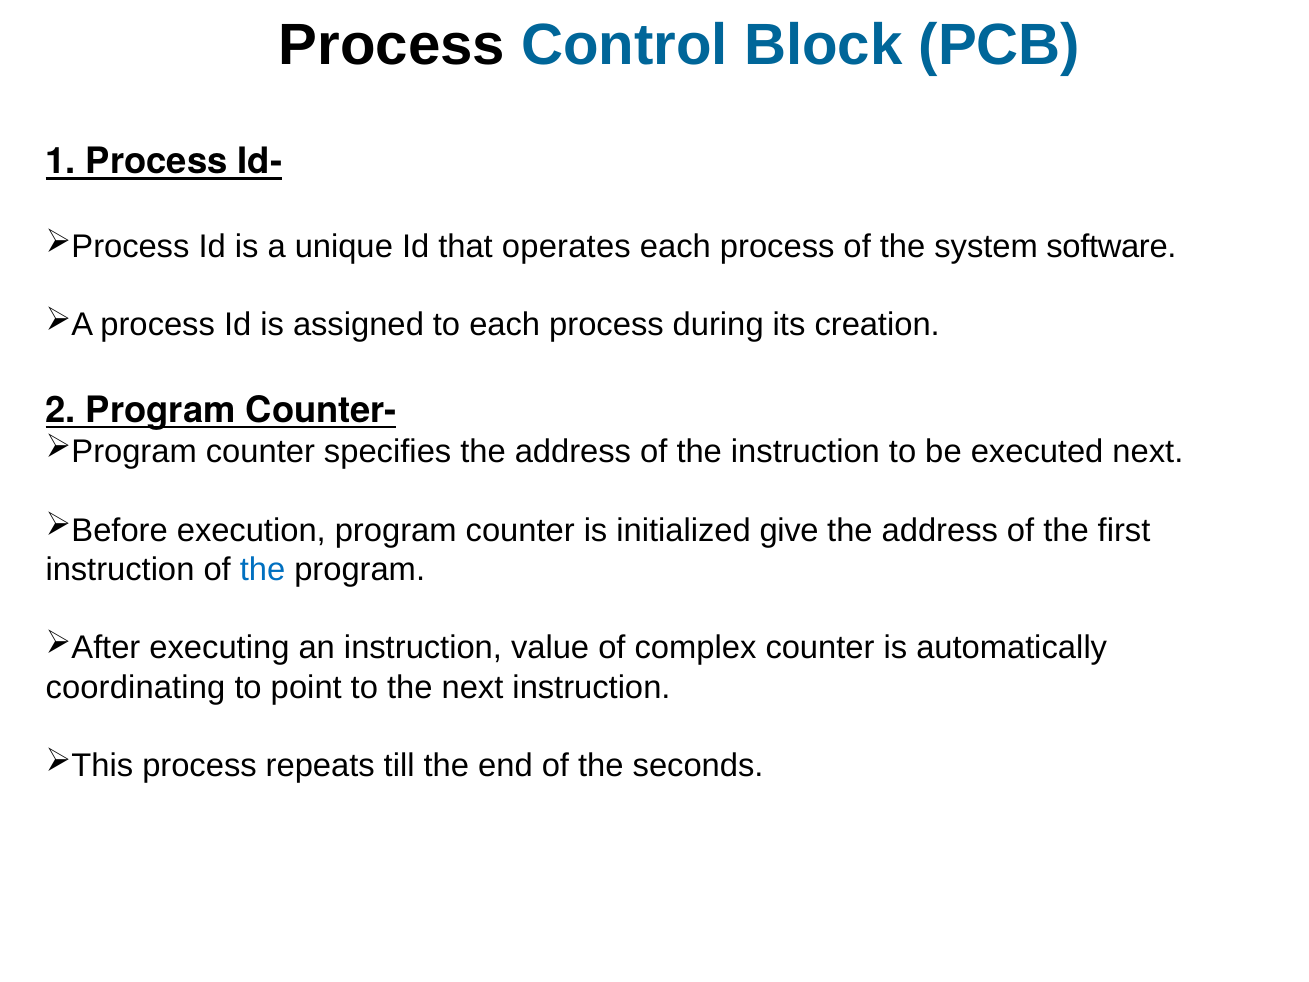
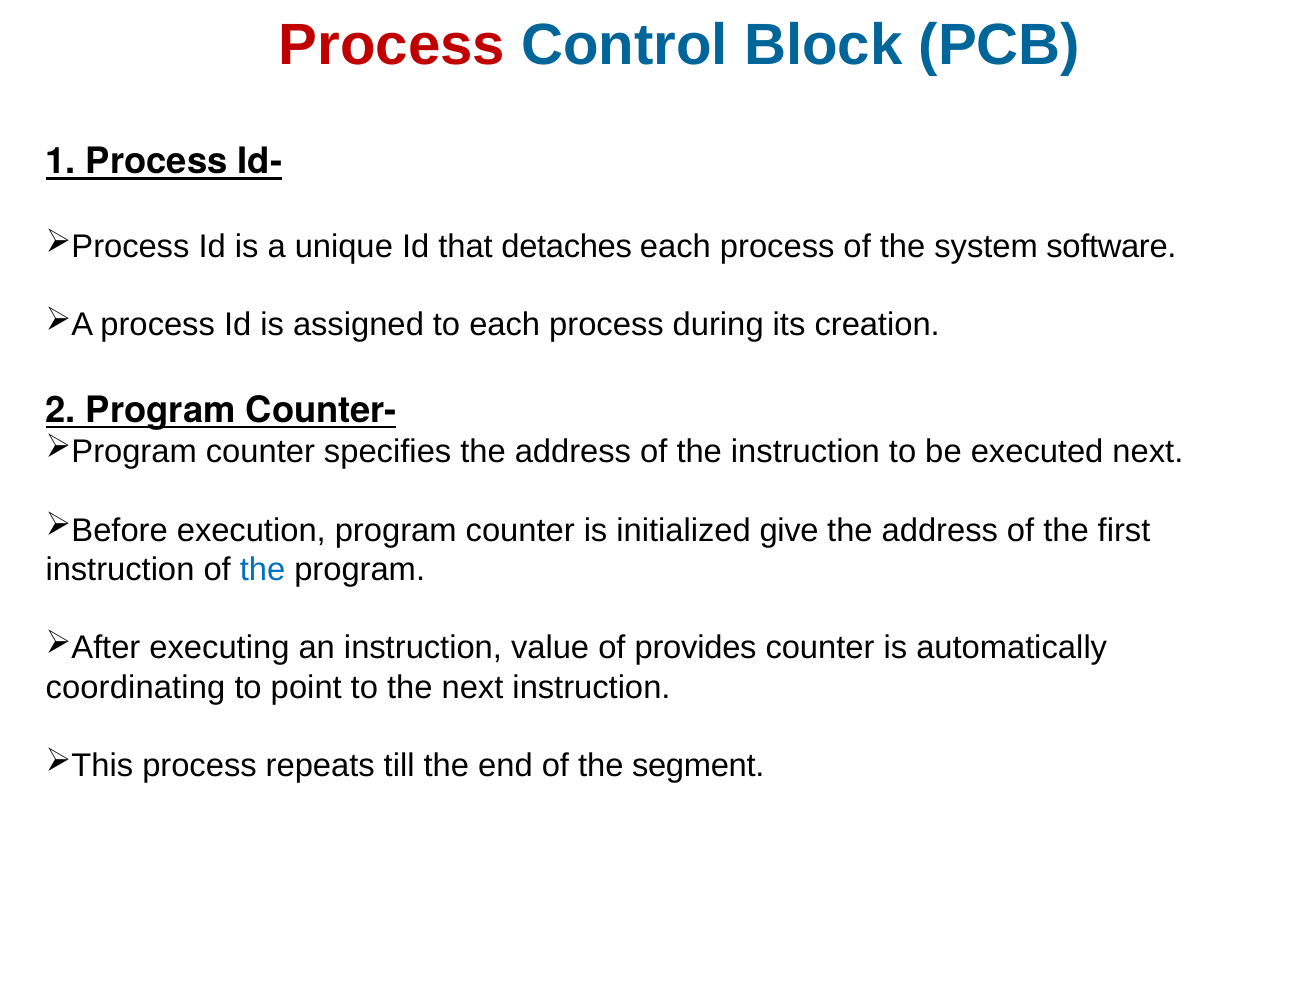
Process colour: black -> red (392, 45)
operates: operates -> detaches (567, 247)
complex: complex -> provides (696, 648)
seconds: seconds -> segment (698, 766)
